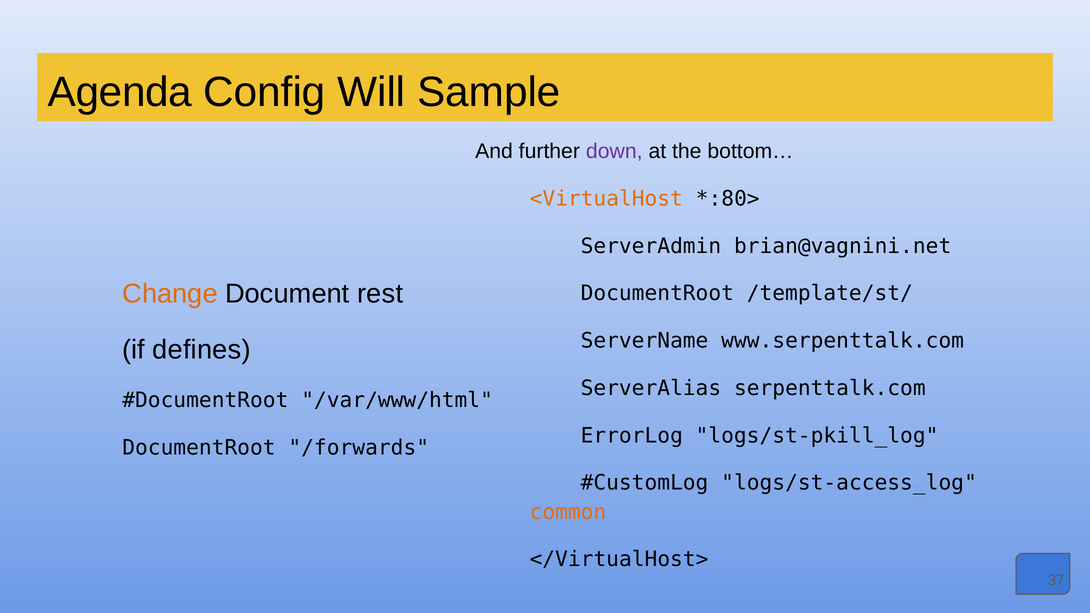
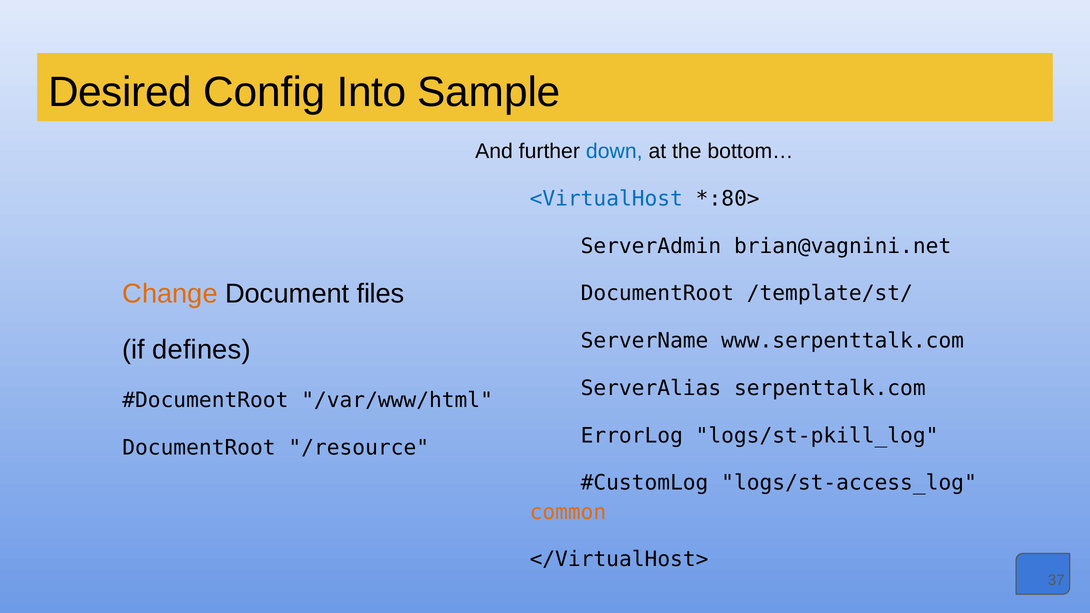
Agenda: Agenda -> Desired (120, 92)
Will: Will -> Into (372, 92)
down colour: purple -> blue (614, 151)
<VirtualHost colour: orange -> blue (606, 199)
rest: rest -> files (380, 294)
/forwards: /forwards -> /resource (359, 448)
